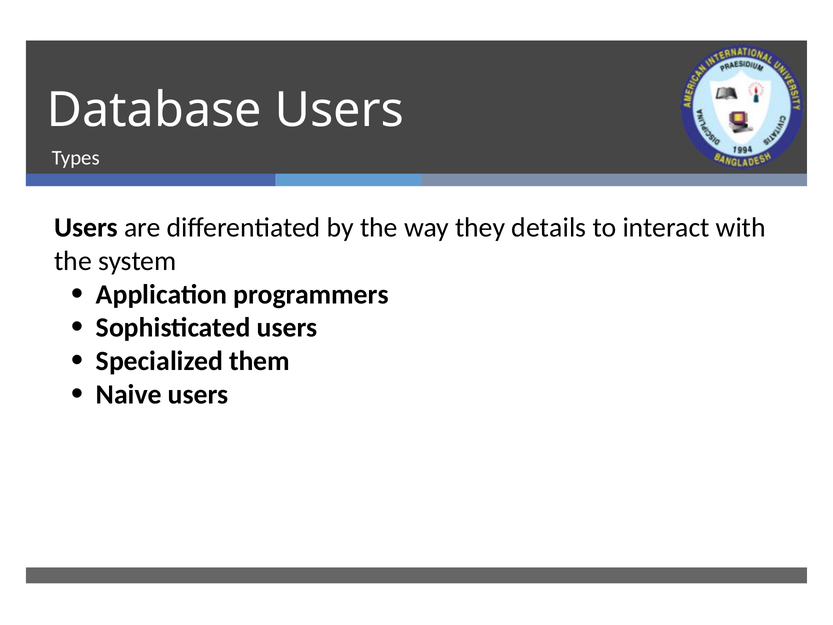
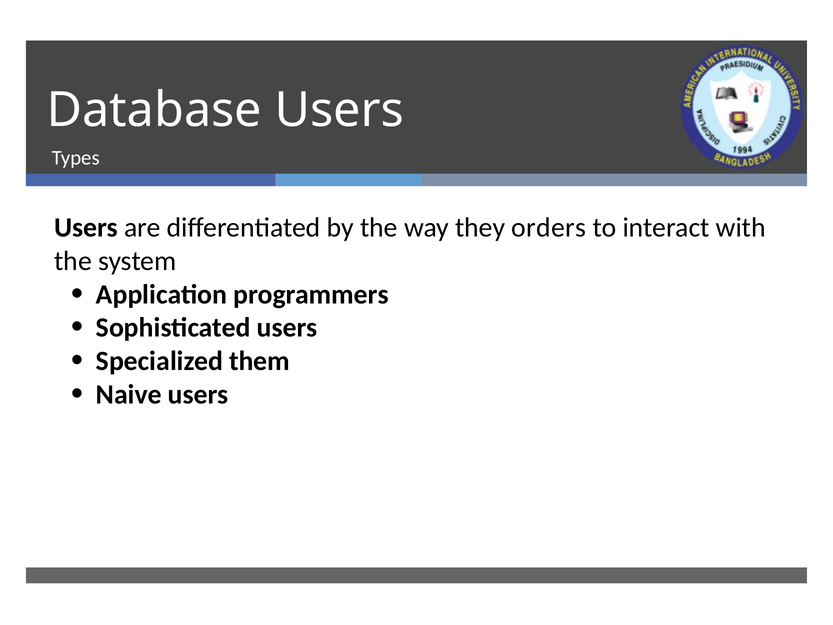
details: details -> orders (549, 228)
